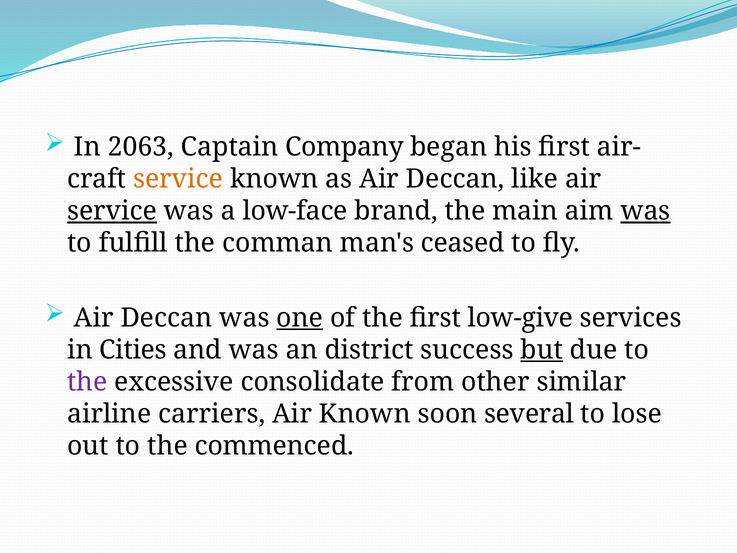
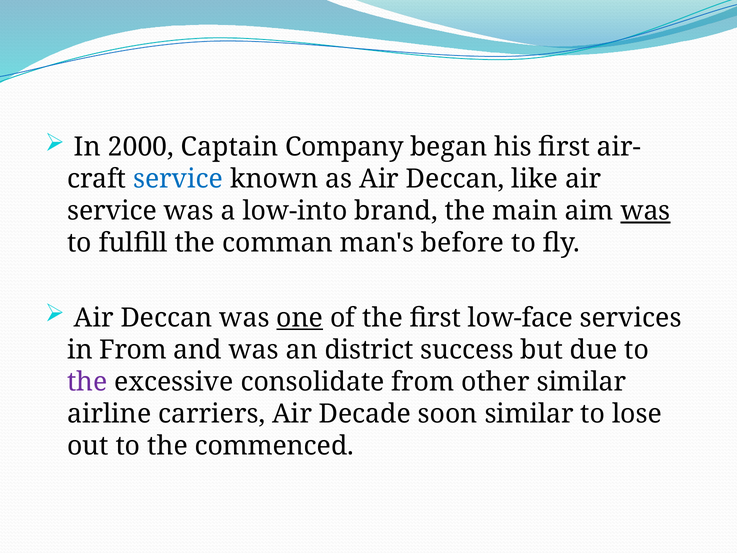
2063: 2063 -> 2000 (141, 147)
service colour: orange -> blue (178, 179)
service underline: present -> none (112, 211)
low-face: low-face -> low-into (295, 211)
ceased: ceased -> before (463, 243)
low-give: low-give -> low-face (521, 318)
in Cities: Cities -> From (133, 350)
but underline: present -> none (542, 350)
Air Known: Known -> Decade (365, 414)
soon several: several -> similar (529, 414)
